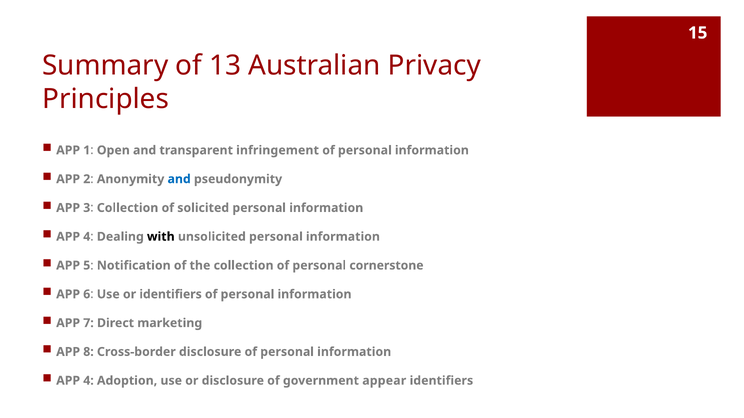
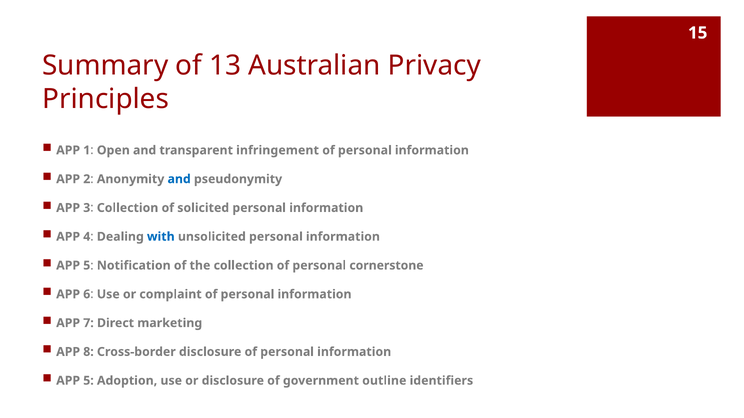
with colour: black -> blue (161, 237)
or identifiers: identifiers -> complaint (171, 295)
4: 4 -> 5 (88, 381)
appear: appear -> outline (384, 381)
